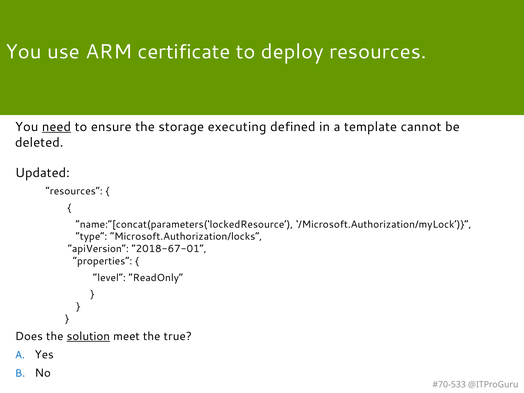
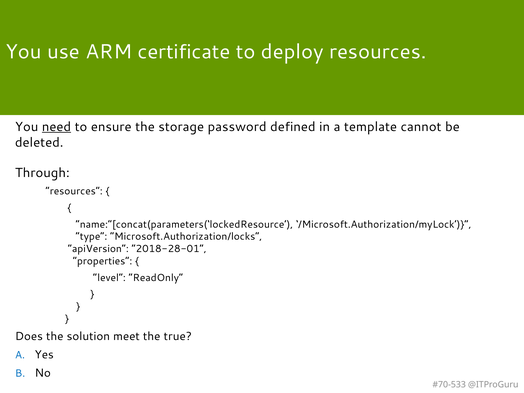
executing: executing -> password (237, 127)
Updated: Updated -> Through (42, 173)
2018-67-01: 2018-67-01 -> 2018-28-01 (169, 249)
solution underline: present -> none (88, 336)
